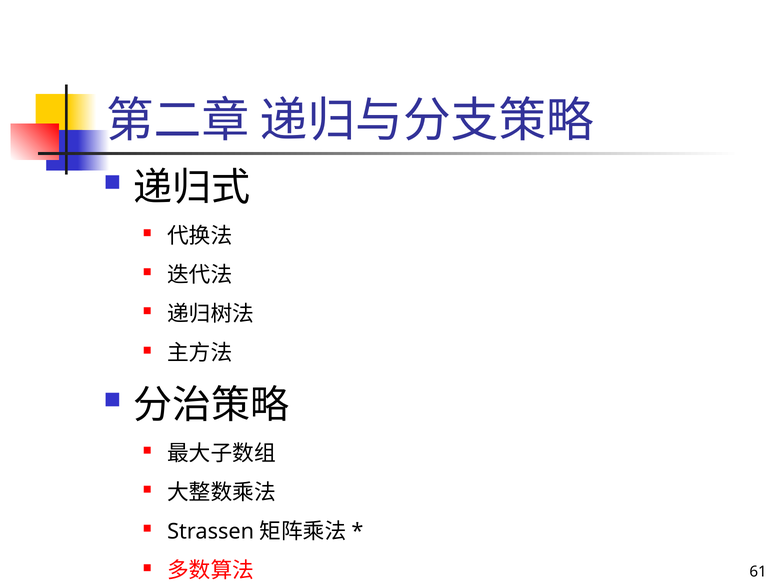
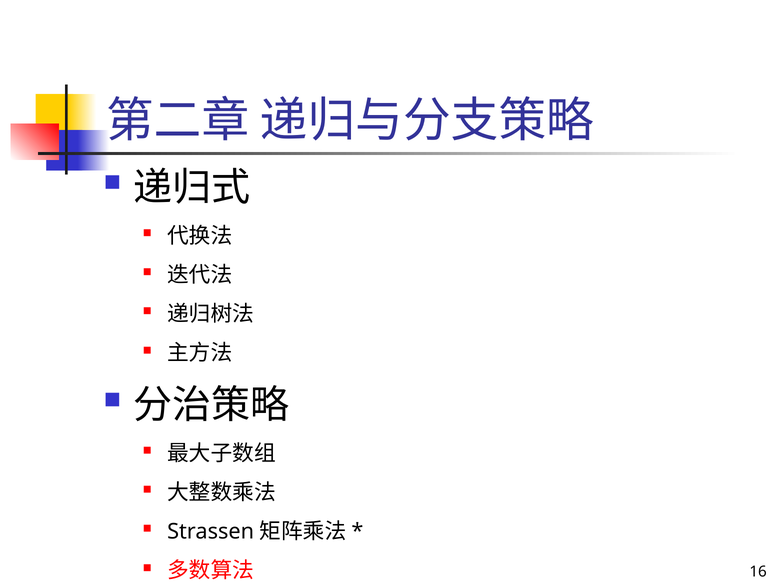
61: 61 -> 16 (758, 571)
